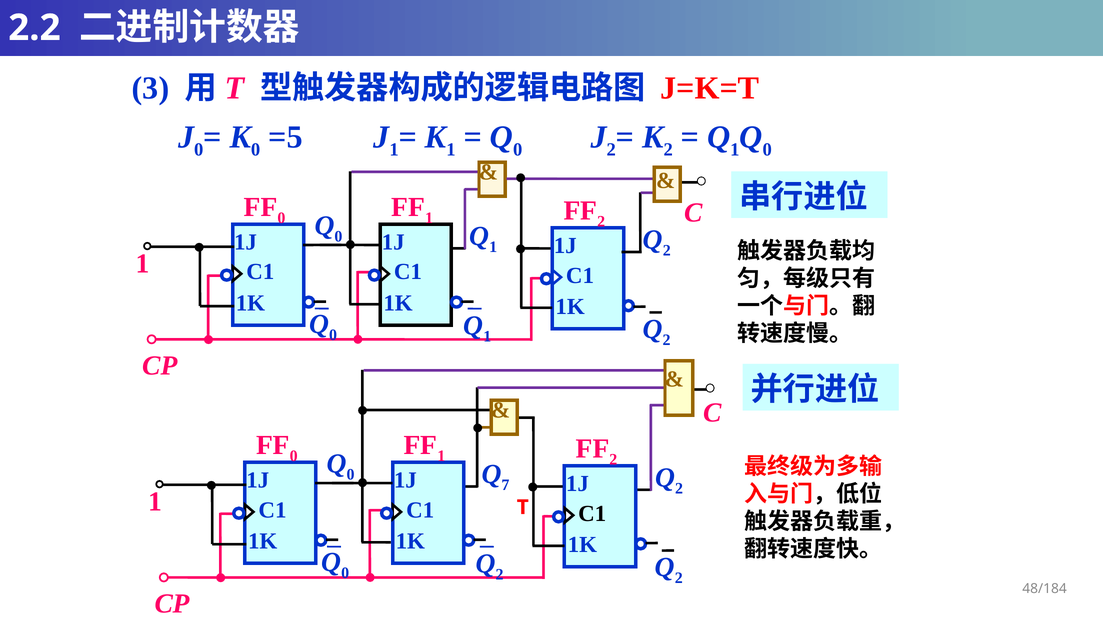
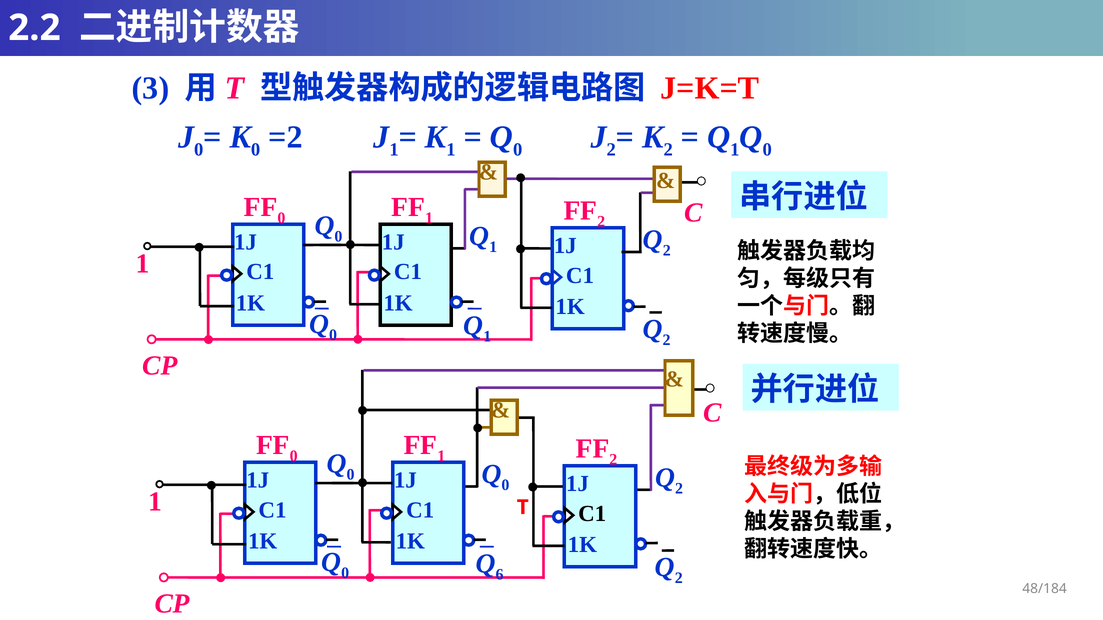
=5: =5 -> =2 (285, 137)
7: 7 -> 0 (505, 485)
2: 2 -> 6 (499, 575)
